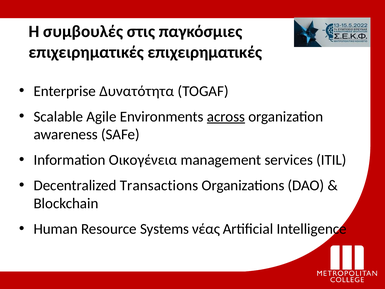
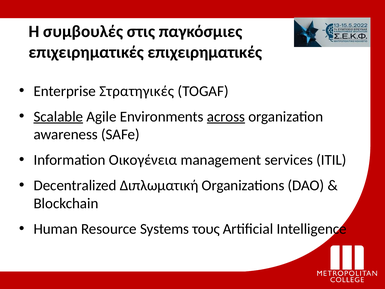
Δυνατότητα: Δυνατότητα -> Στρατηγικές (137, 91)
Scalable underline: none -> present (58, 116)
Transactions: Transactions -> Διπλωματική (159, 185)
νέας: νέας -> τους (206, 229)
